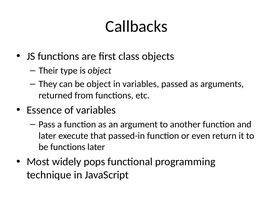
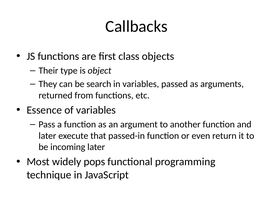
be object: object -> search (99, 84)
be functions: functions -> incoming (68, 148)
